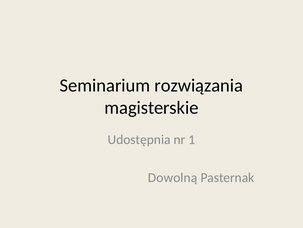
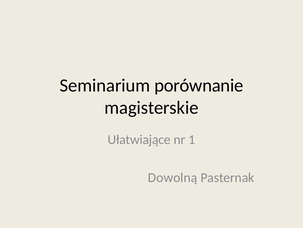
rozwiązania: rozwiązania -> porównanie (199, 85)
Udostępnia: Udostępnia -> Ułatwiające (139, 139)
